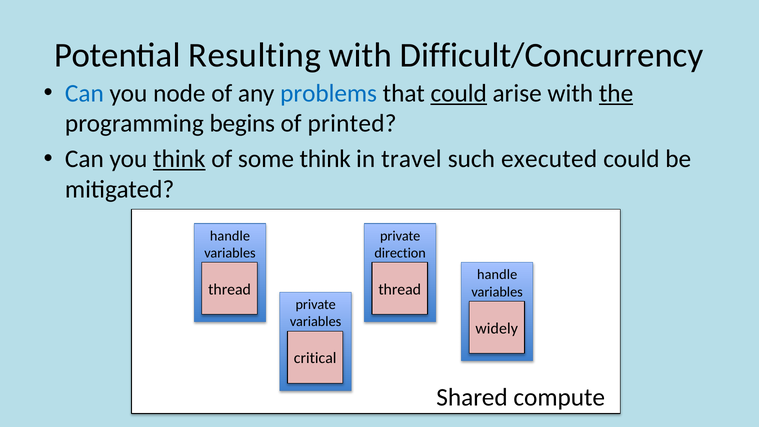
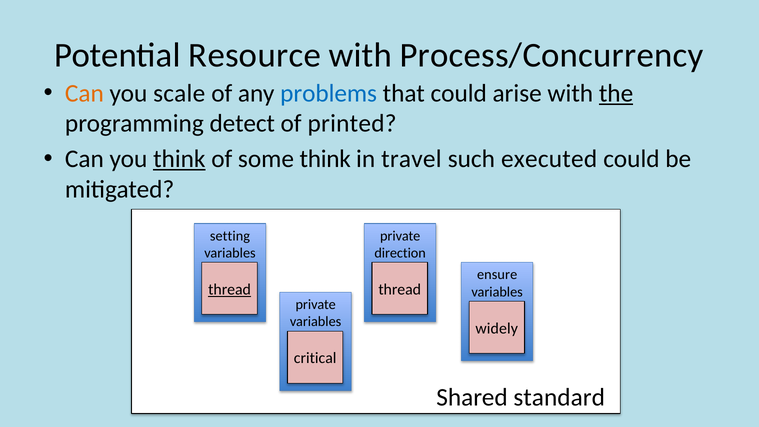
Resulting: Resulting -> Resource (255, 55)
Difficult/Concurrency: Difficult/Concurrency -> Process/Concurrency (551, 55)
Can colour: blue -> orange (84, 93)
node: node -> scale (179, 93)
could underline: present -> none (459, 93)
begins: begins -> detect (242, 124)
handle: handle -> setting (230, 236)
handle: handle -> ensure (497, 275)
thread underline: none -> present (230, 289)
compute: compute -> standard (559, 397)
